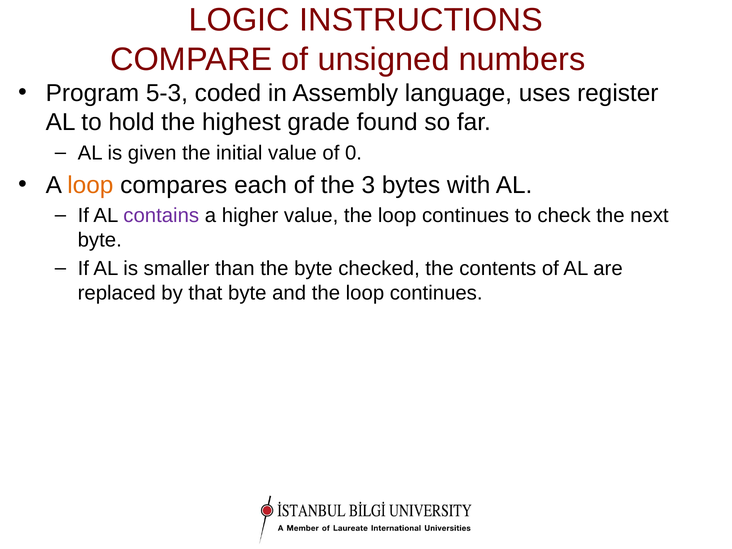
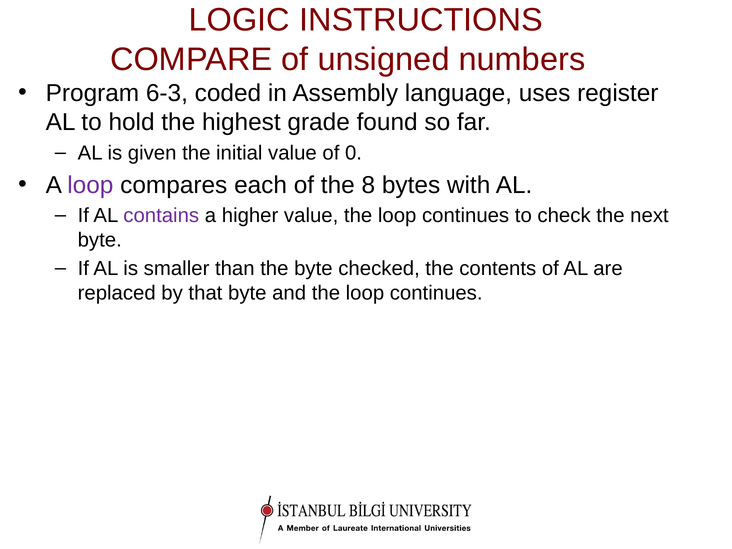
5-3: 5-3 -> 6-3 (167, 93)
loop colour: orange -> purple (90, 185)
3: 3 -> 8 (368, 185)
